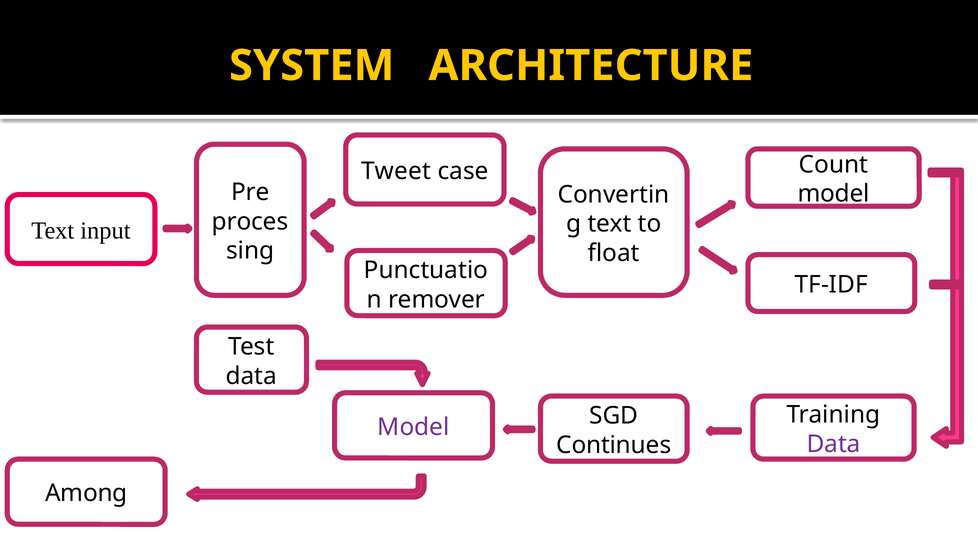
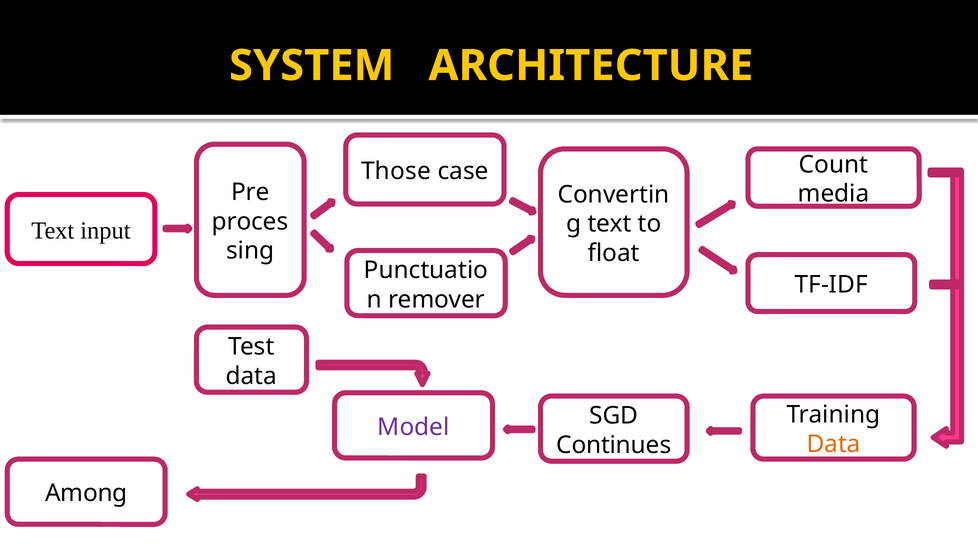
Tweet: Tweet -> Those (396, 171)
model: model -> media (834, 194)
Data colour: purple -> orange (834, 444)
